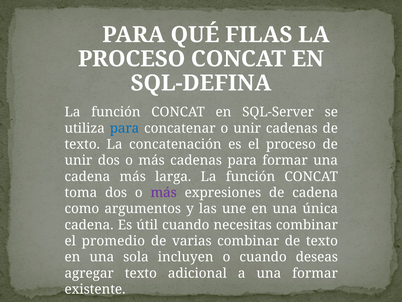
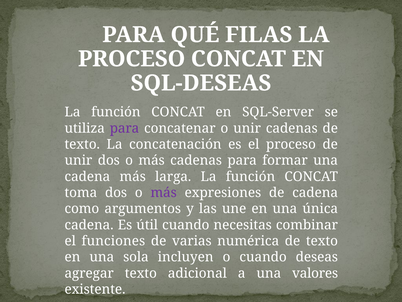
SQL-DEFINA: SQL-DEFINA -> SQL-DESEAS (201, 83)
para colour: blue -> purple (125, 128)
promedio: promedio -> funciones (113, 241)
varias combinar: combinar -> numérica (248, 241)
una formar: formar -> valores (315, 273)
